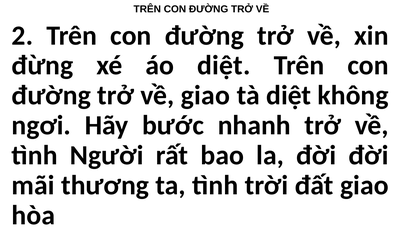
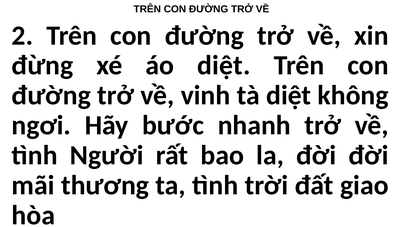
về giao: giao -> vinh (205, 95)
